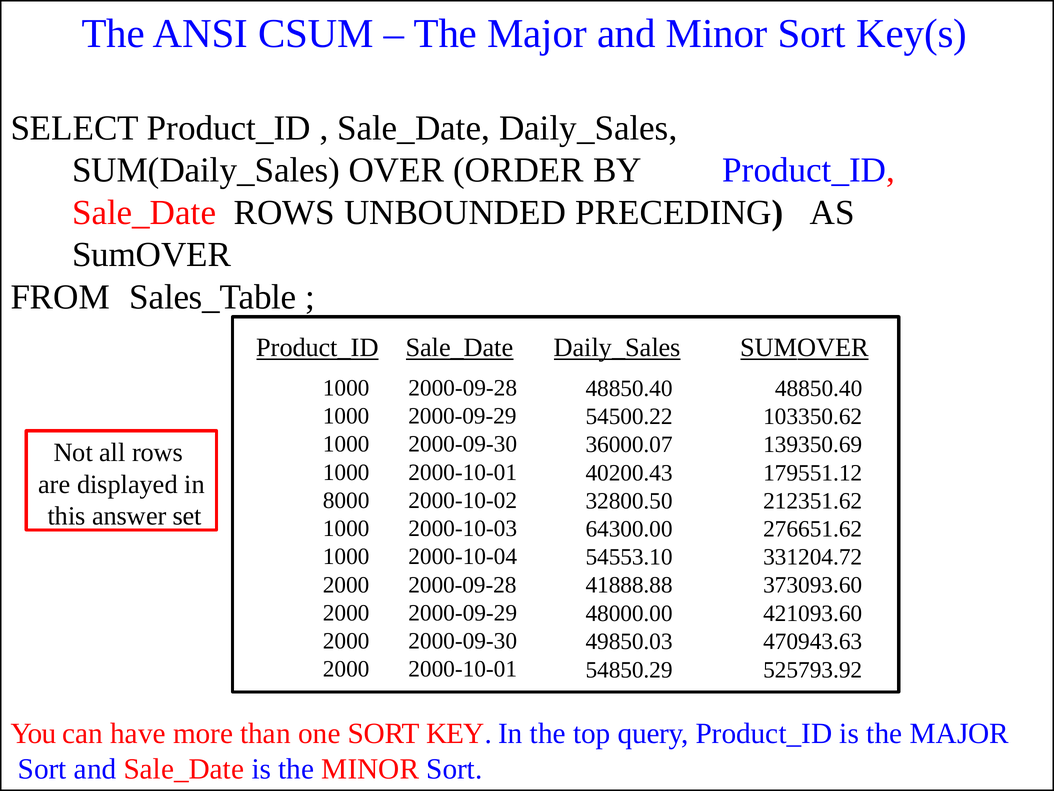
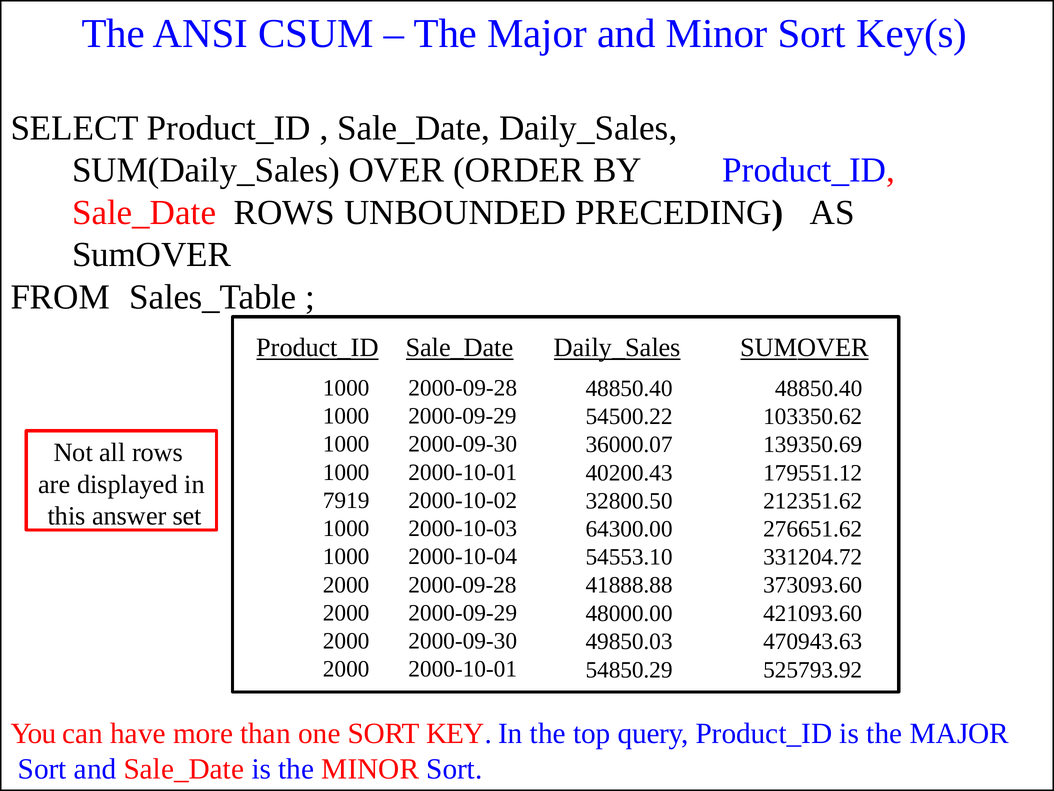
8000: 8000 -> 7919 (346, 500)
